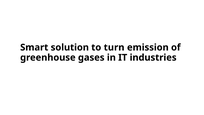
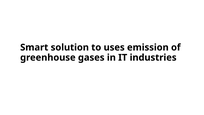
turn: turn -> uses (114, 47)
